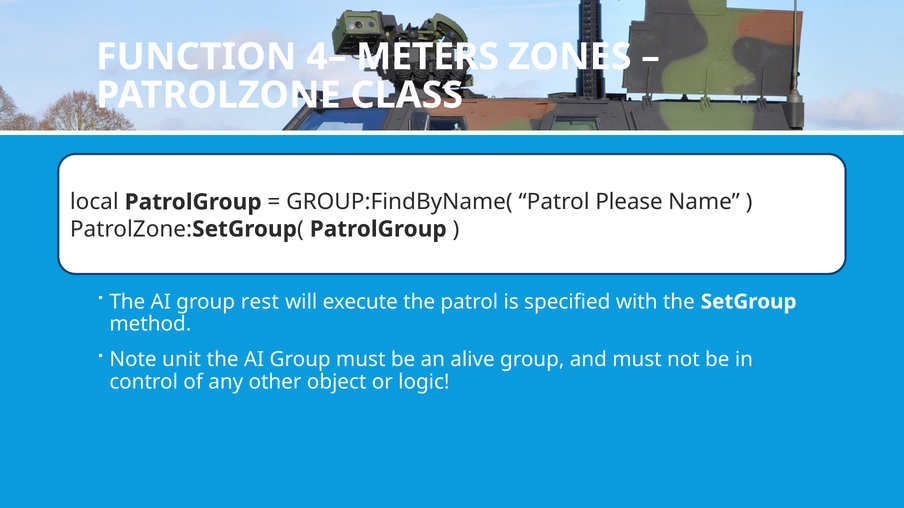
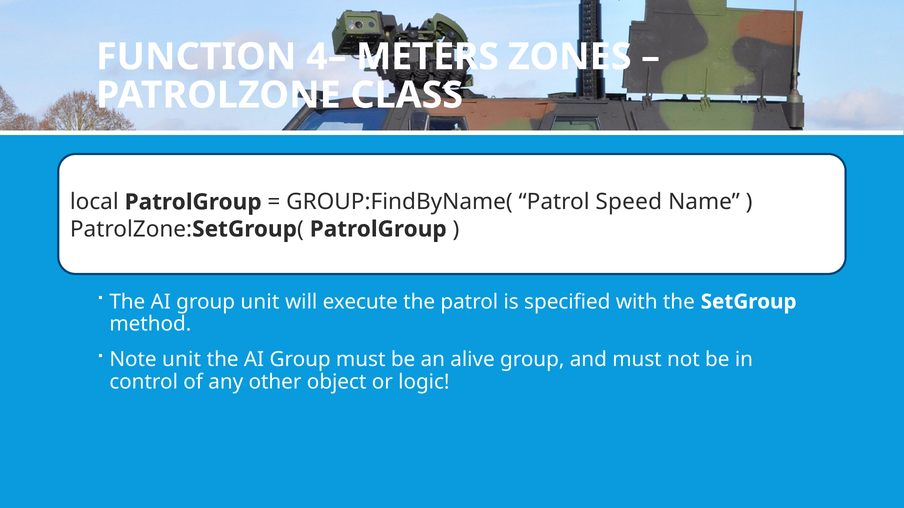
Please: Please -> Speed (629, 202)
group rest: rest -> unit (260, 302)
